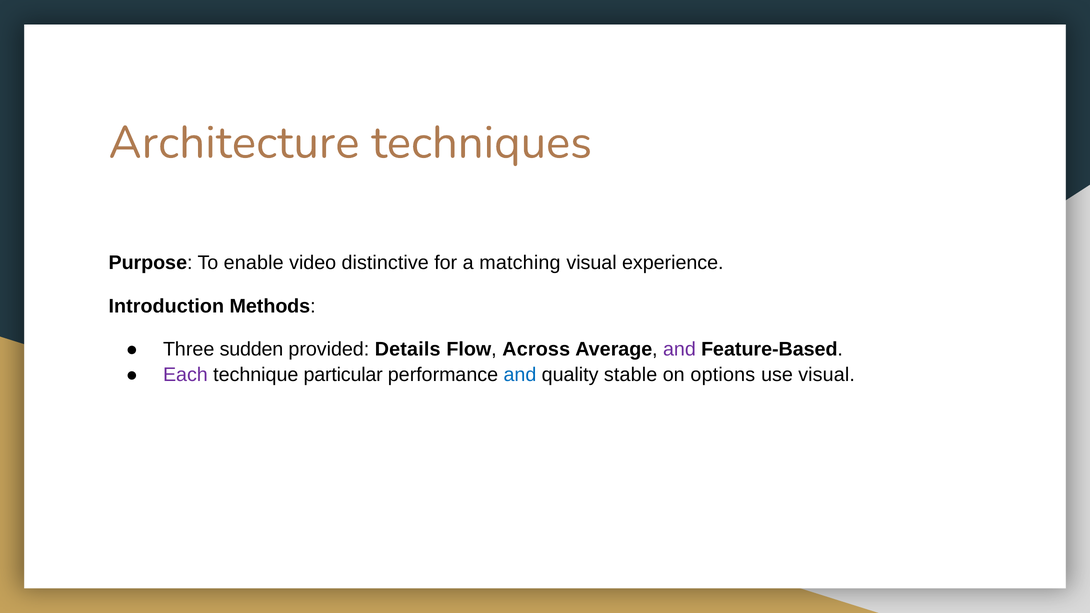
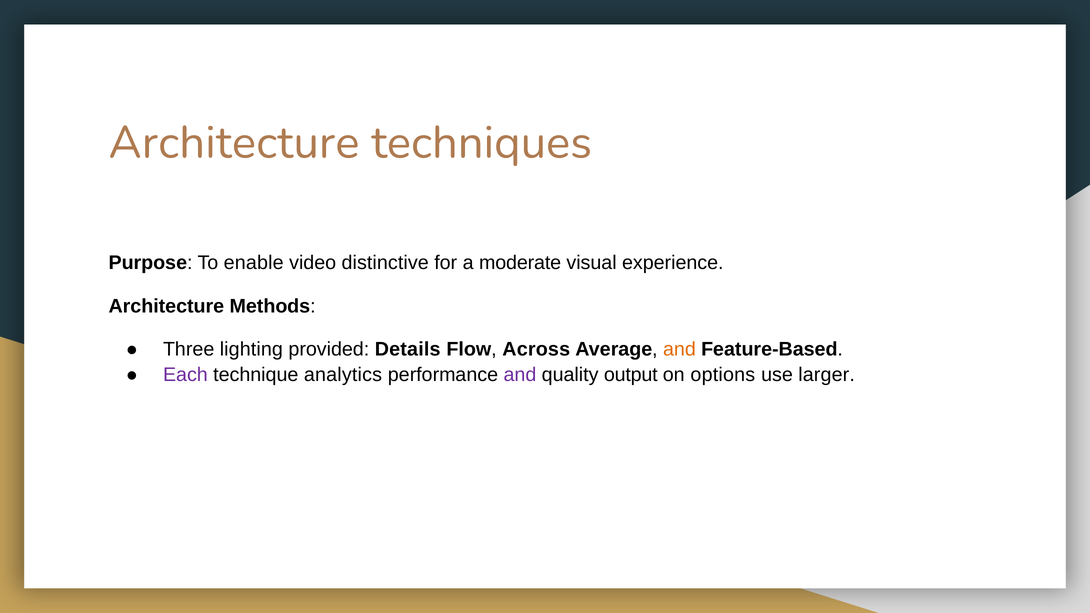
matching: matching -> moderate (520, 263)
Introduction: Introduction -> Architecture (166, 306)
sudden: sudden -> lighting (251, 350)
and colour: purple -> orange (679, 350)
particular: particular -> analytics (343, 375)
and colour: blue -> purple (520, 375)
stable: stable -> output (631, 375)
use visual: visual -> larger (827, 375)
